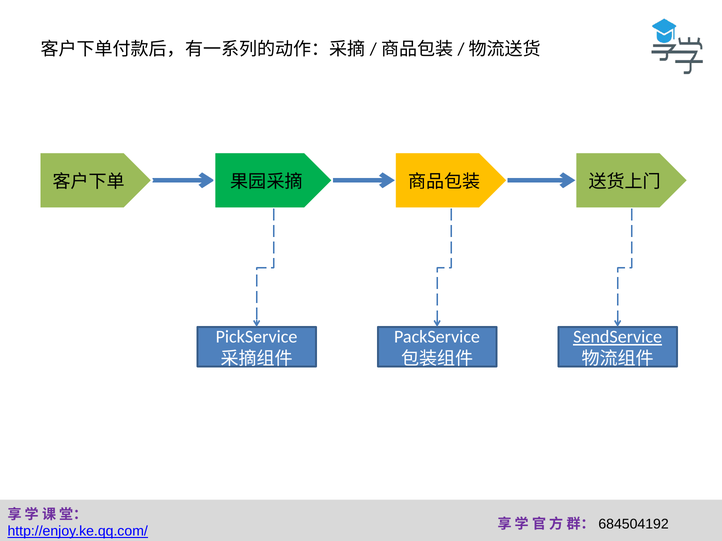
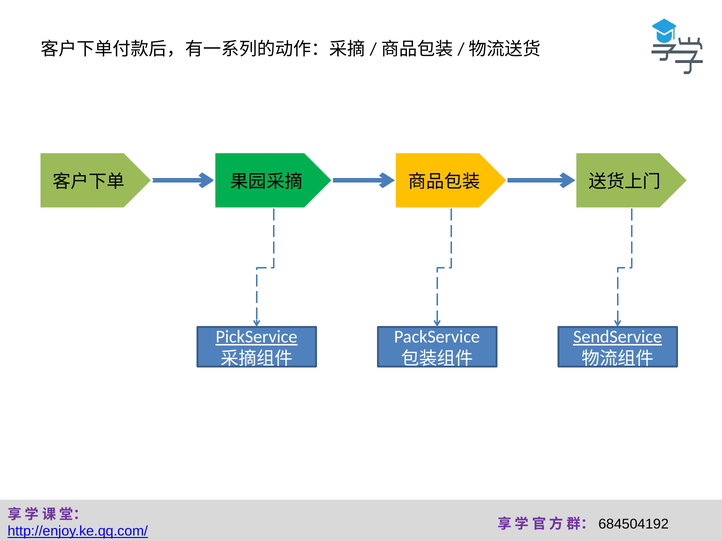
PickService underline: none -> present (257, 337)
